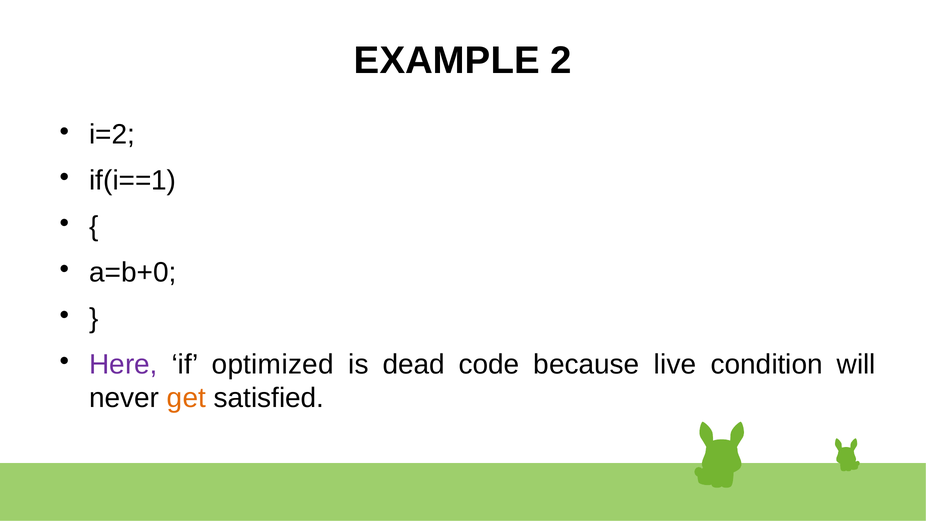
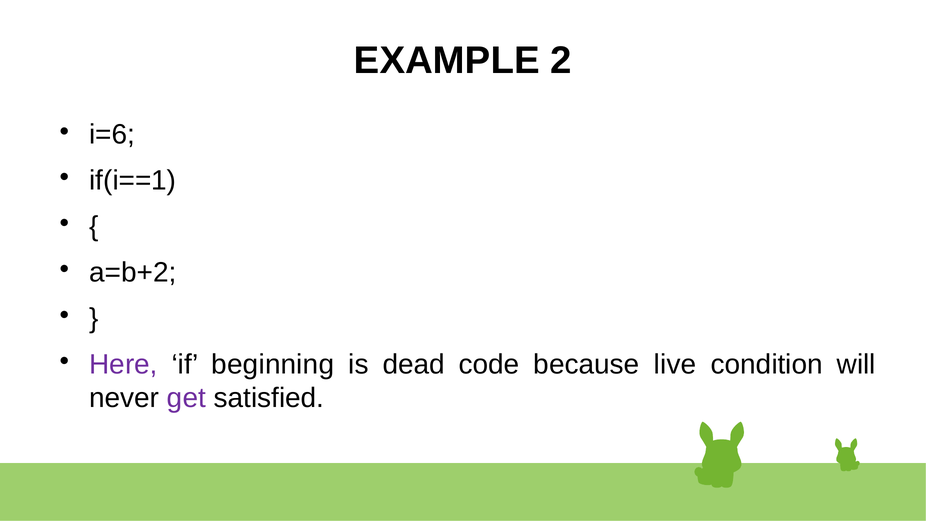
i=2: i=2 -> i=6 (112, 135)
a=b+0: a=b+0 -> a=b+2 (133, 272)
optimized: optimized -> beginning (273, 364)
get colour: orange -> purple (186, 398)
